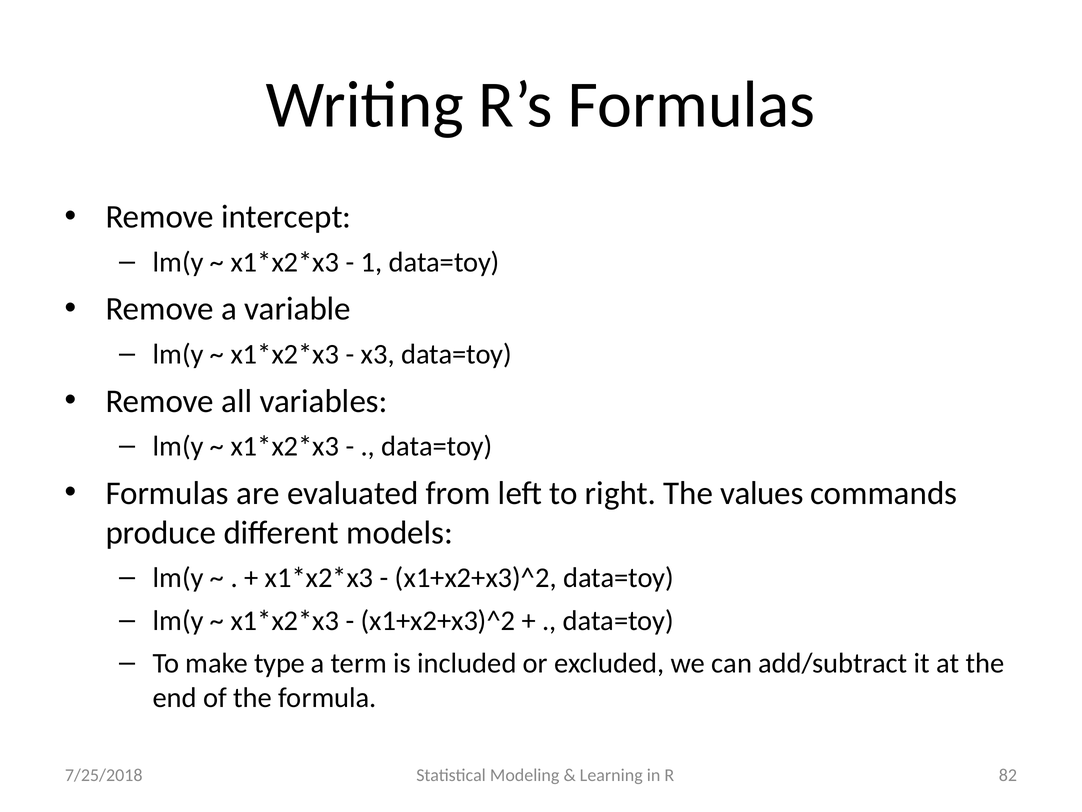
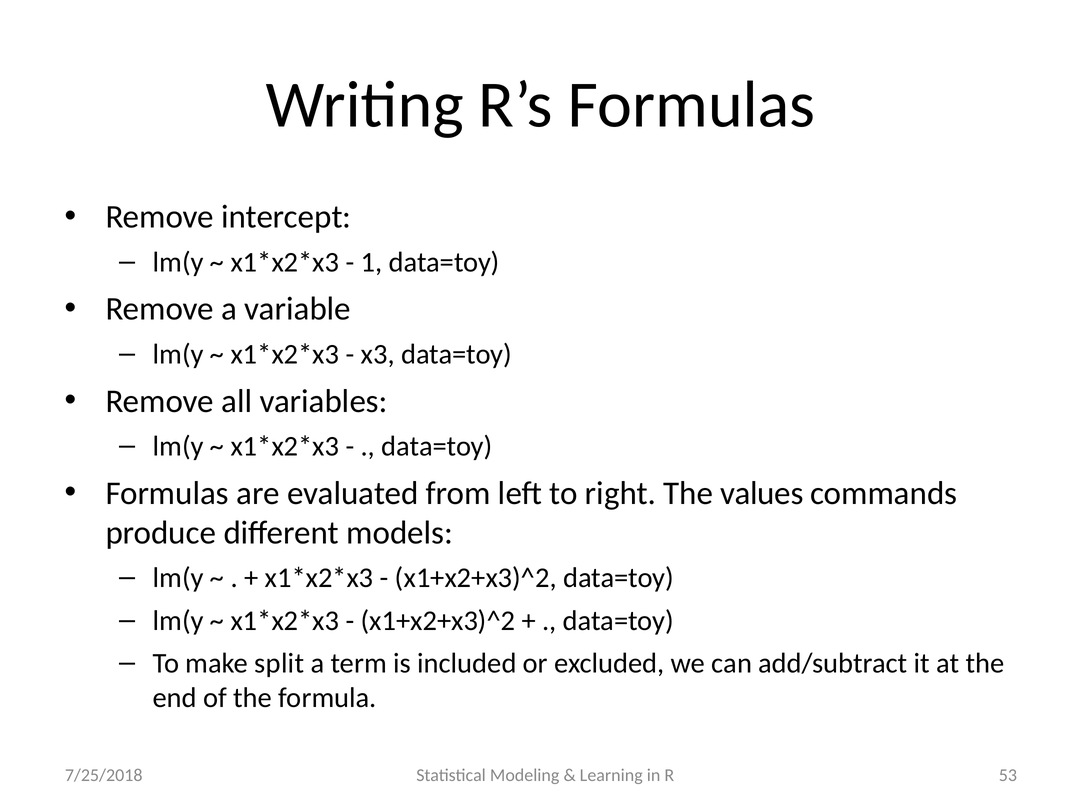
type: type -> split (279, 663)
82: 82 -> 53 (1008, 775)
